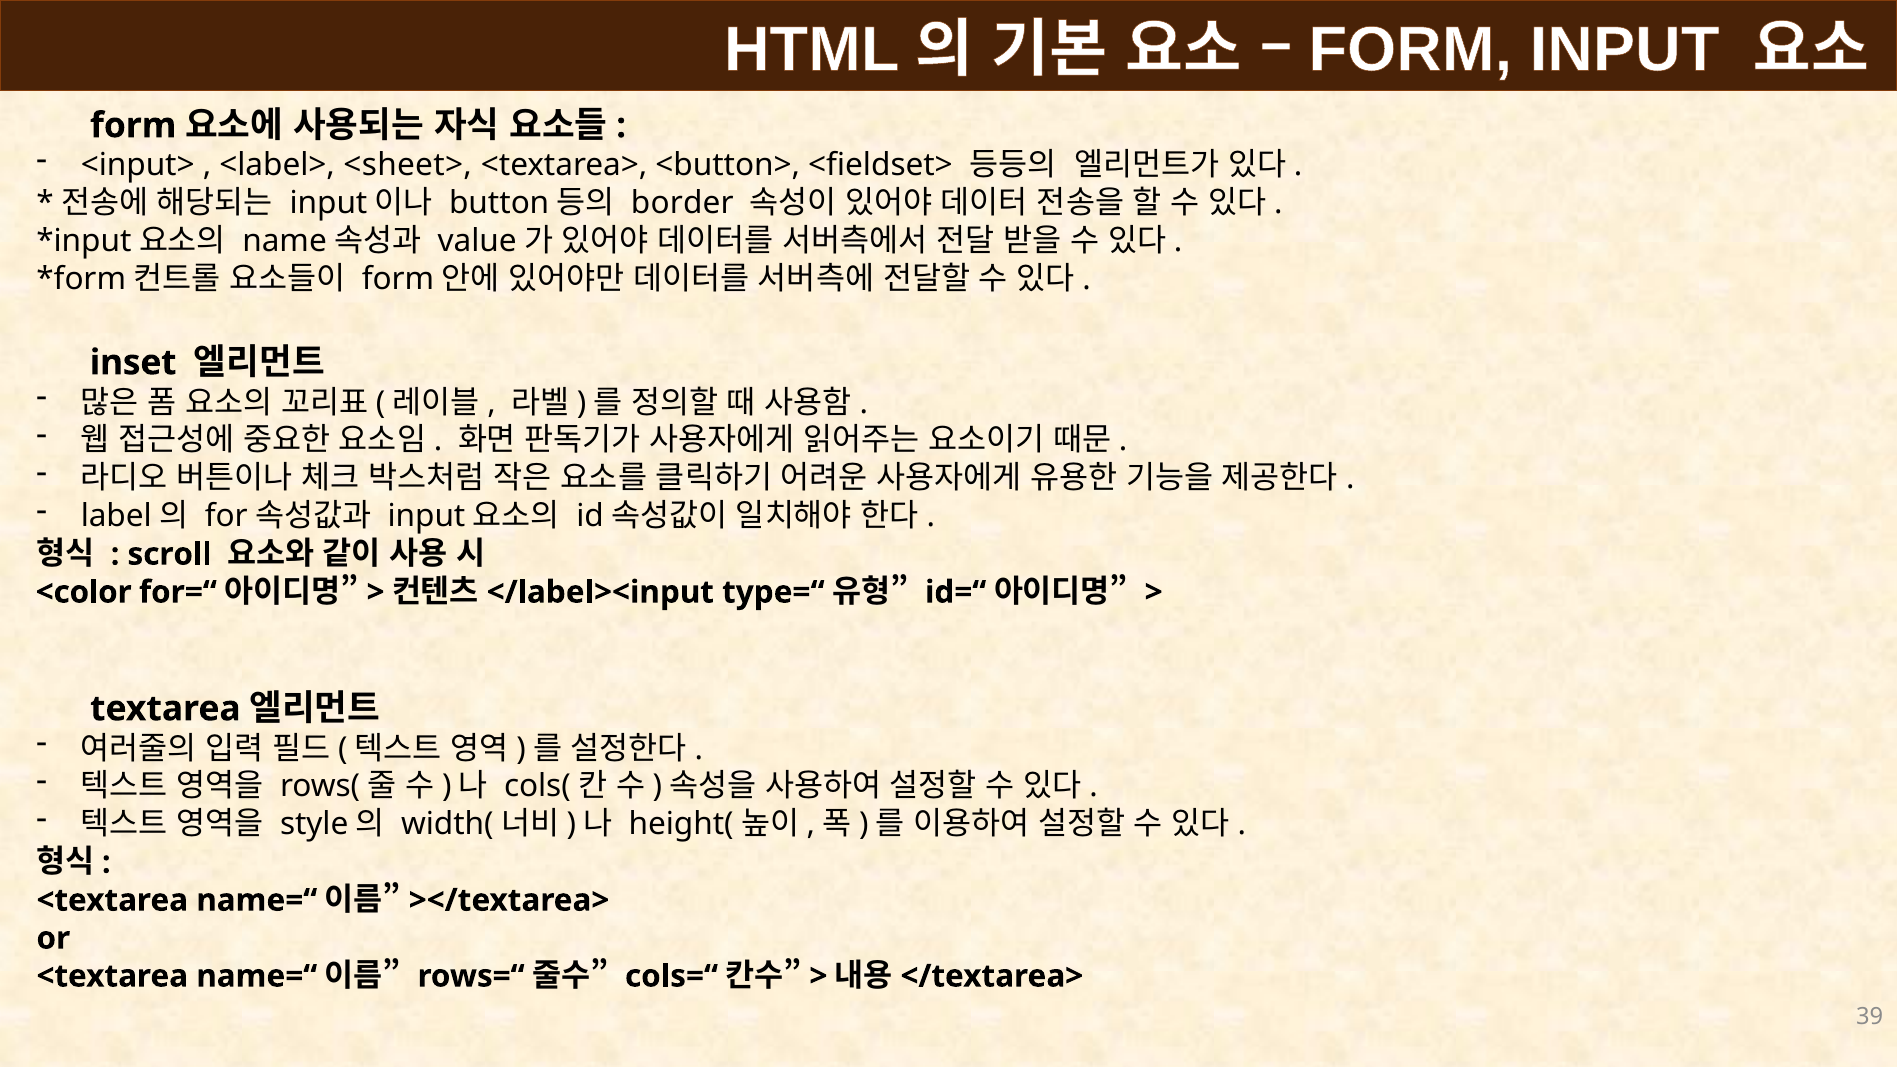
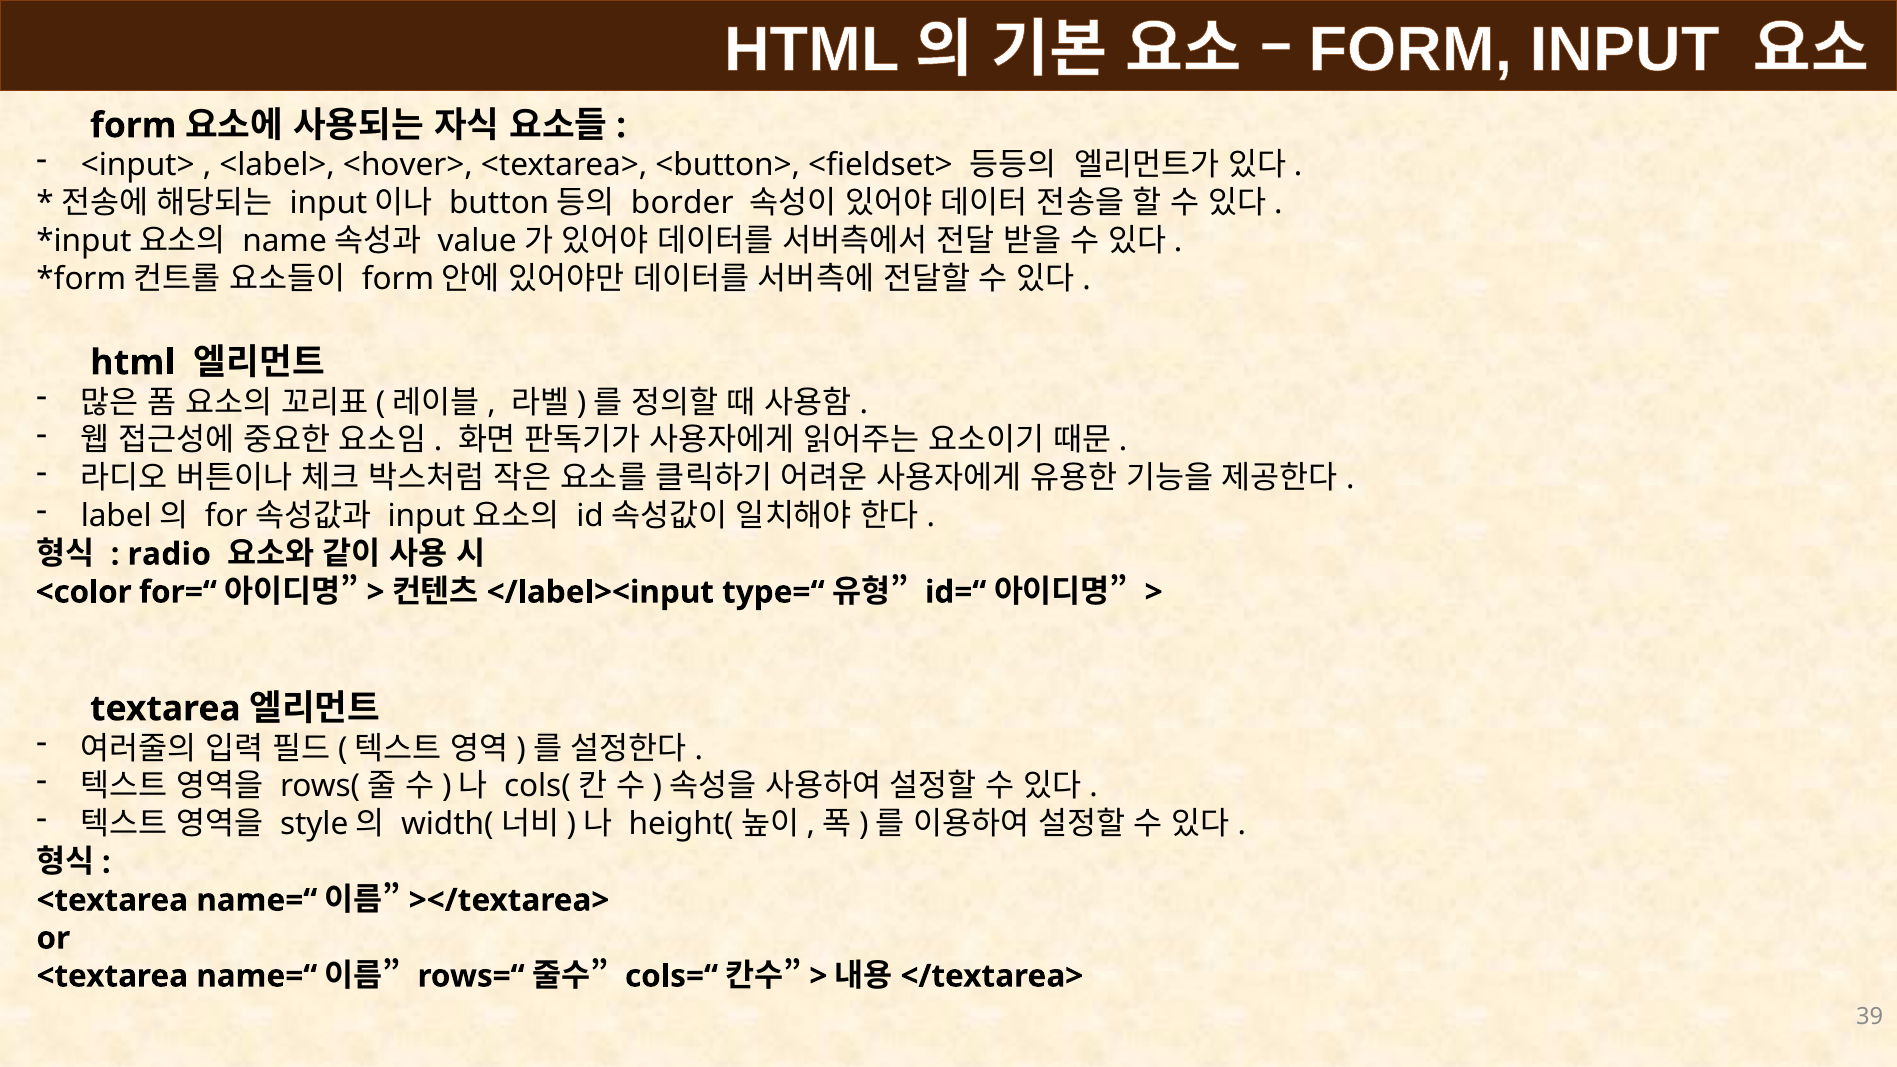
<sheet>: <sheet> -> <hover> (408, 166)
inset: inset -> html (133, 363)
scroll: scroll -> radio (169, 554)
